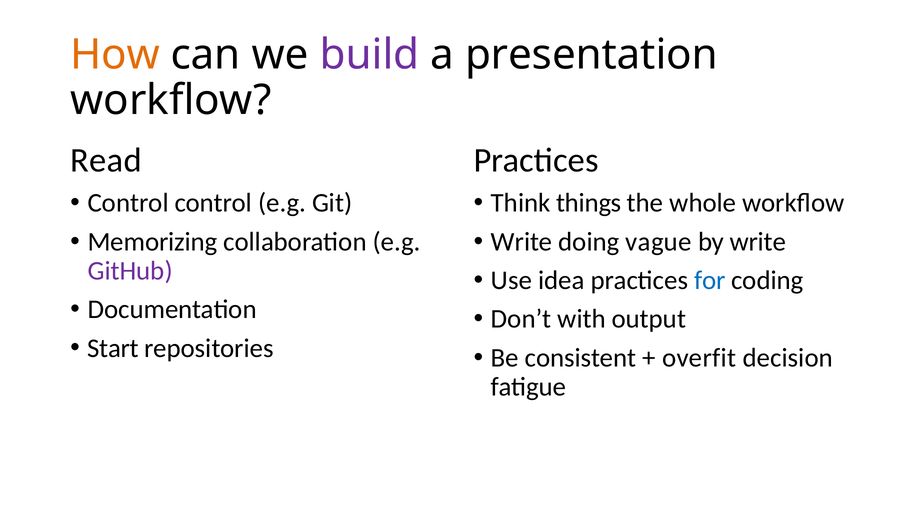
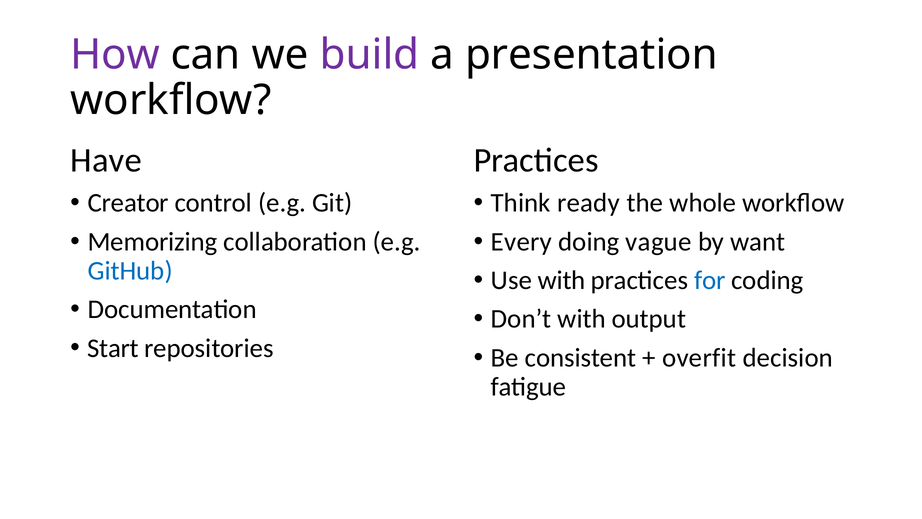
How colour: orange -> purple (115, 55)
Read: Read -> Have (106, 160)
Control: Control -> Creator (128, 203)
things: things -> ready (589, 203)
Write: Write -> Every (521, 242)
by write: write -> want (758, 242)
GitHub colour: purple -> blue (130, 271)
Use idea: idea -> with (562, 280)
